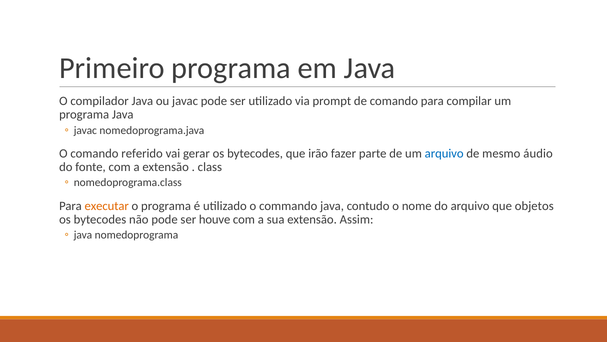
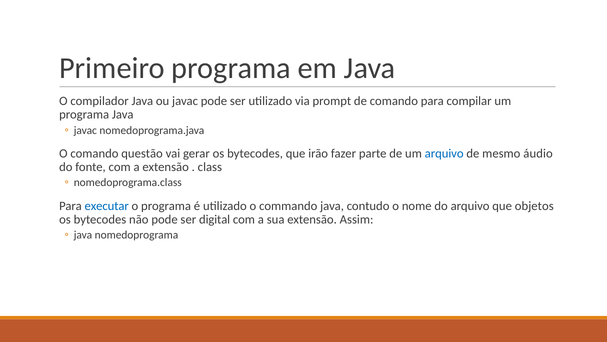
referido: referido -> questão (142, 153)
executar colour: orange -> blue (107, 206)
houve: houve -> digital (215, 219)
